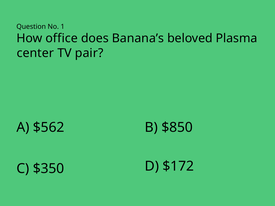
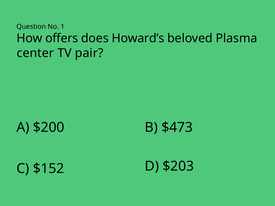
office: office -> offers (62, 38)
Banana’s: Banana’s -> Howard’s (138, 38)
$562: $562 -> $200 (49, 127)
$850: $850 -> $473 (177, 127)
$172: $172 -> $203 (178, 166)
$350: $350 -> $152 (49, 169)
